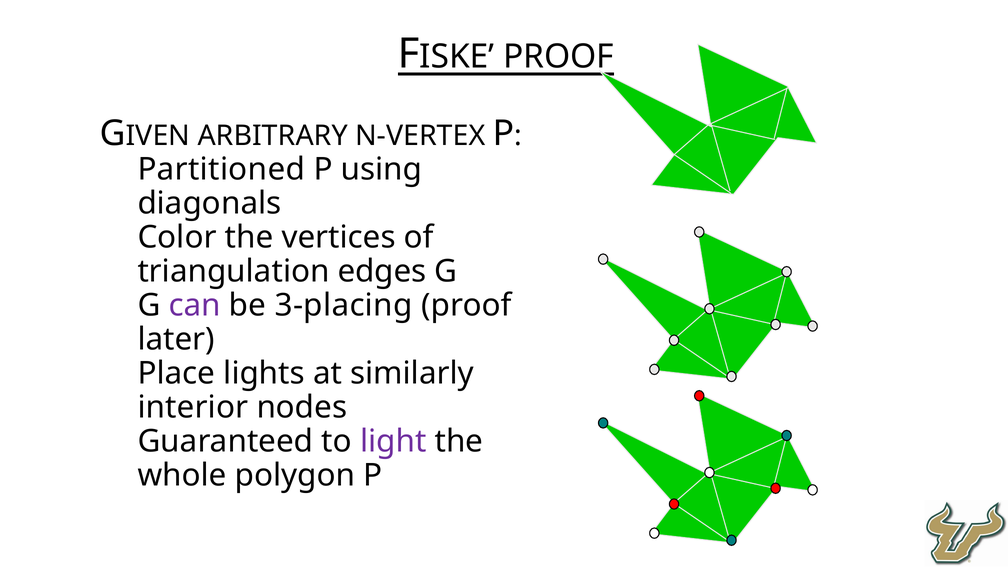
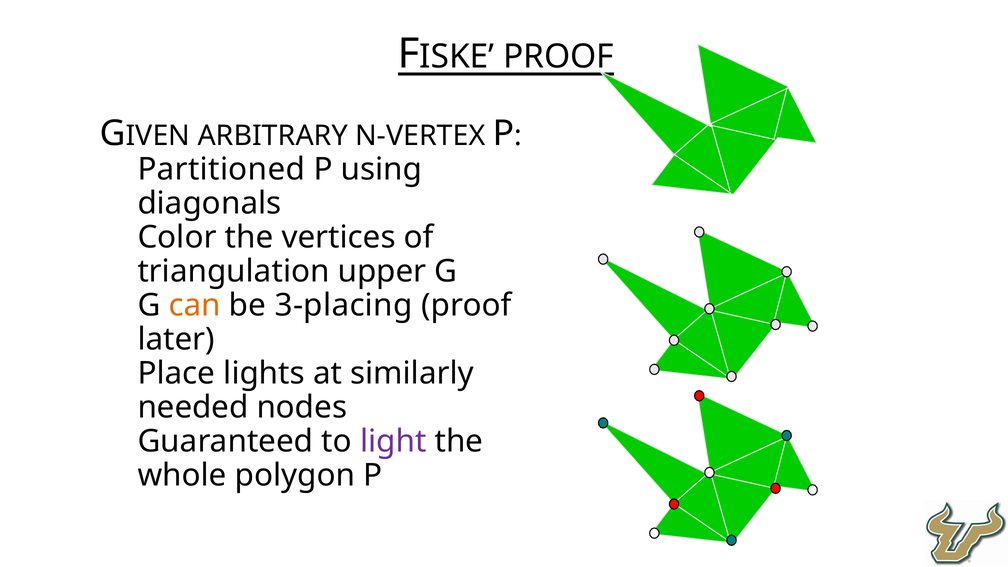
edges: edges -> upper (382, 271)
can colour: purple -> orange (195, 305)
interior: interior -> needed (193, 407)
